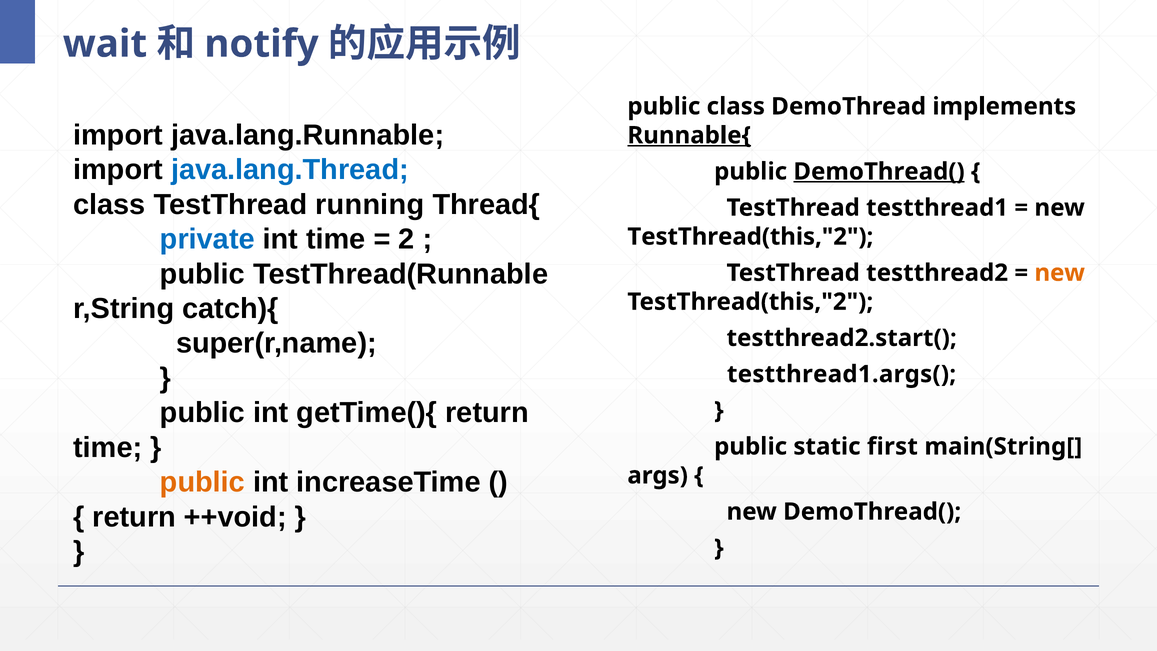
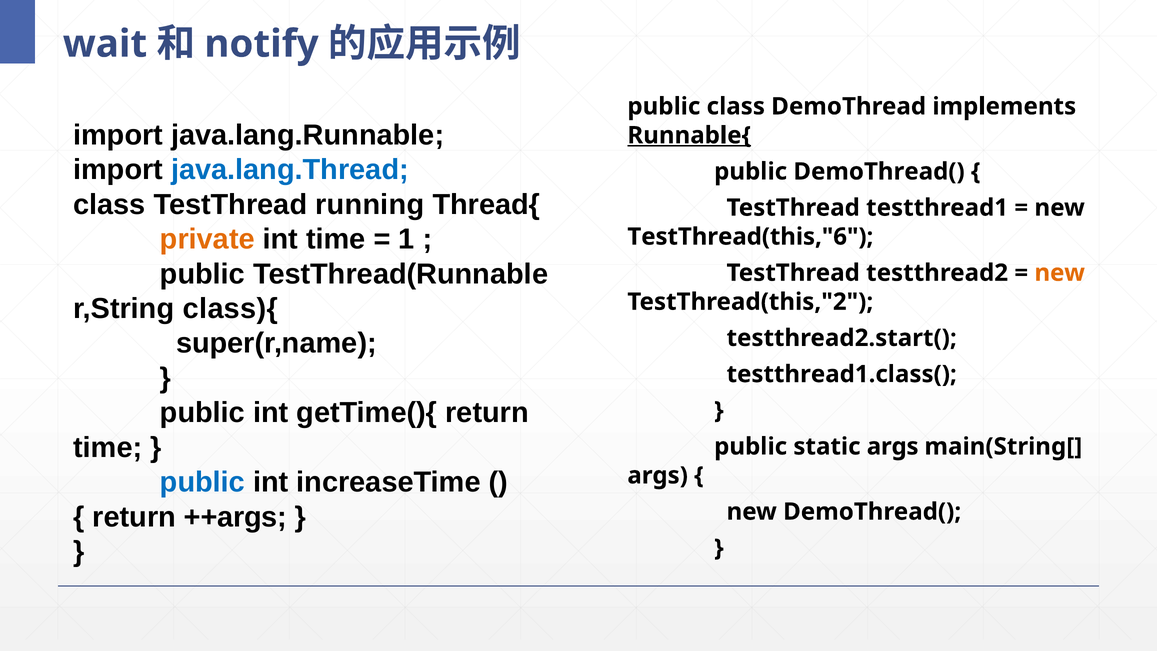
DemoThread( underline: present -> none (879, 171)
private colour: blue -> orange (207, 239)
2: 2 -> 1 (407, 239)
TestThread(this,"2: TestThread(this,"2 -> TestThread(this,"6 (750, 237)
catch){: catch){ -> class){ (230, 309)
testthread1.args(: testthread1.args( -> testthread1.class( (842, 374)
static first: first -> args (893, 446)
public colour: orange -> blue (202, 482)
++void: ++void -> ++args (235, 517)
